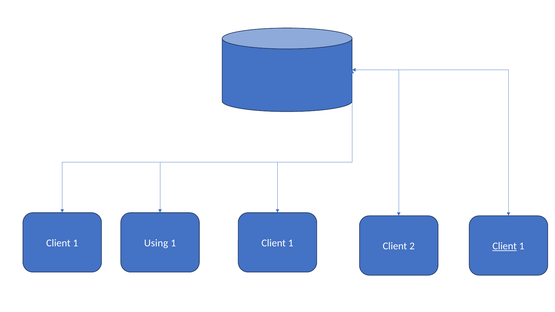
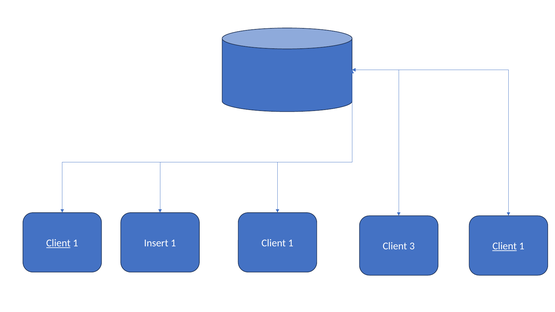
Client underline: none -> present (58, 243)
Using: Using -> Insert (156, 243)
2: 2 -> 3 (412, 246)
